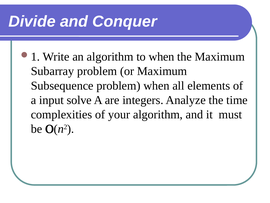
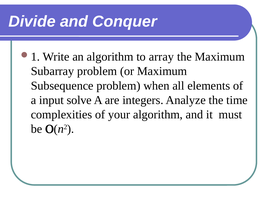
to when: when -> array (161, 57)
